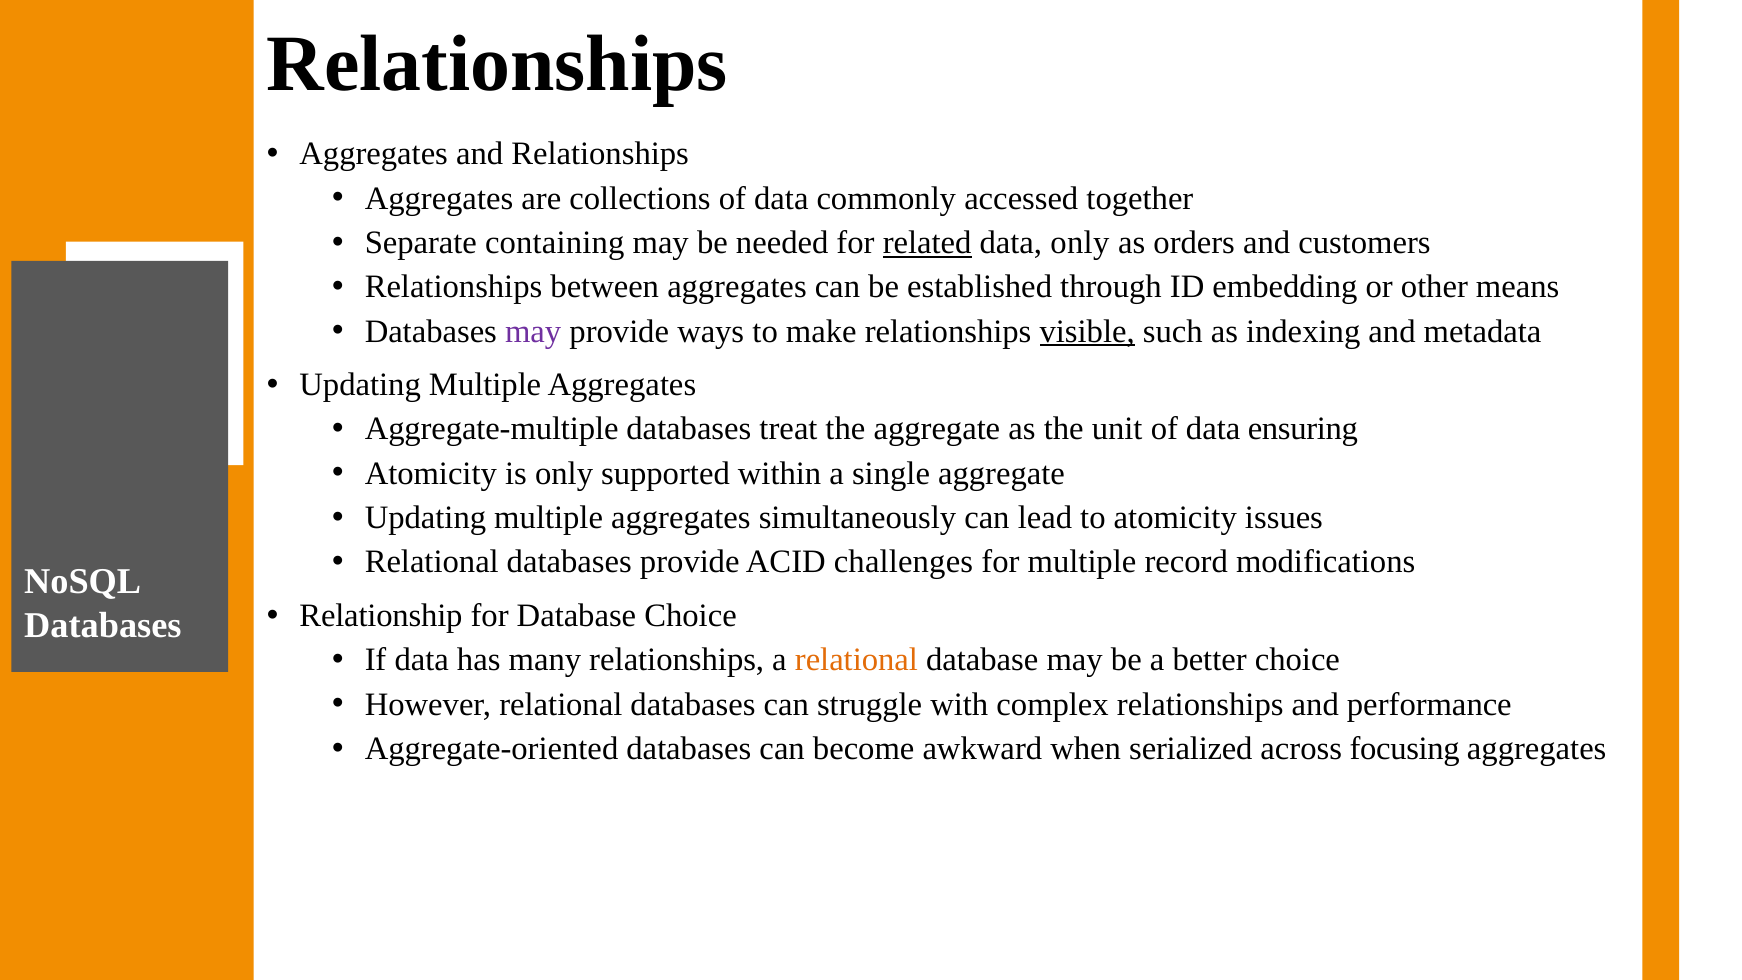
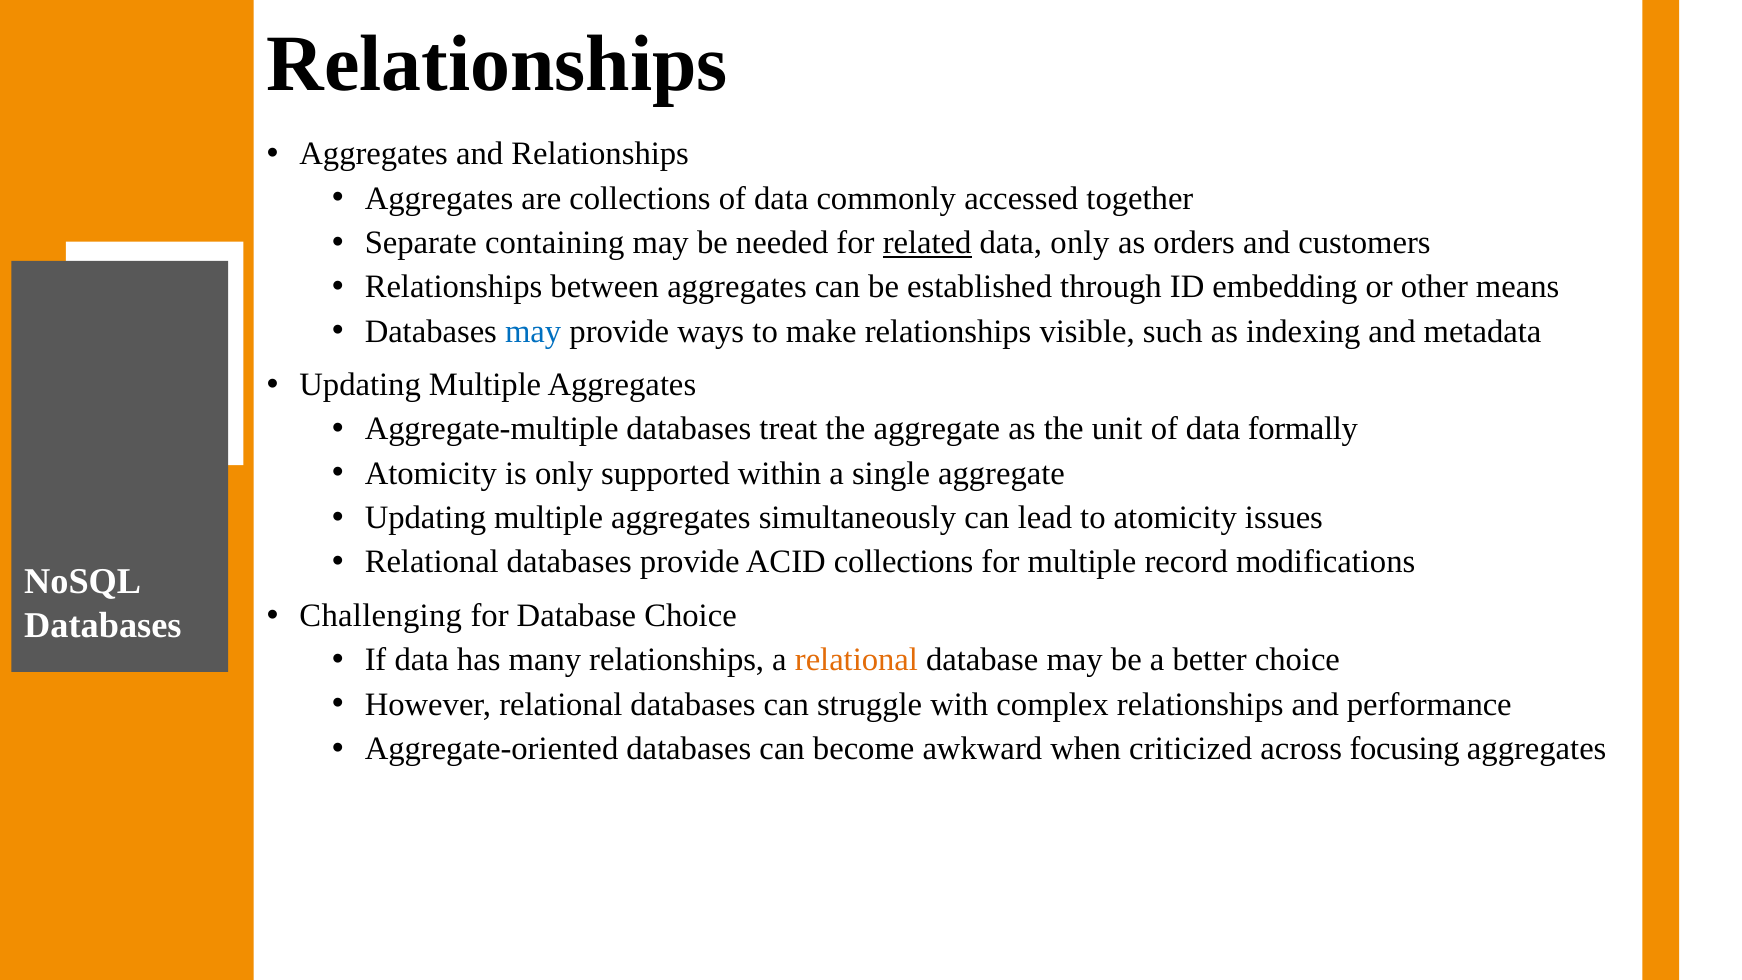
may colour: purple -> blue (533, 331)
visible underline: present -> none (1087, 331)
ensuring: ensuring -> formally (1303, 429)
ACID challenges: challenges -> collections (904, 562)
Relationship: Relationship -> Challenging (381, 615)
serialized: serialized -> criticized (1191, 748)
